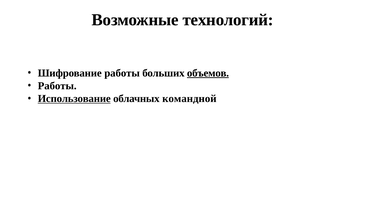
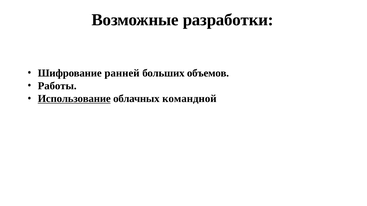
технологий: технологий -> разработки (228, 20)
Шифрование работы: работы -> ранней (122, 73)
объемов underline: present -> none (208, 73)
